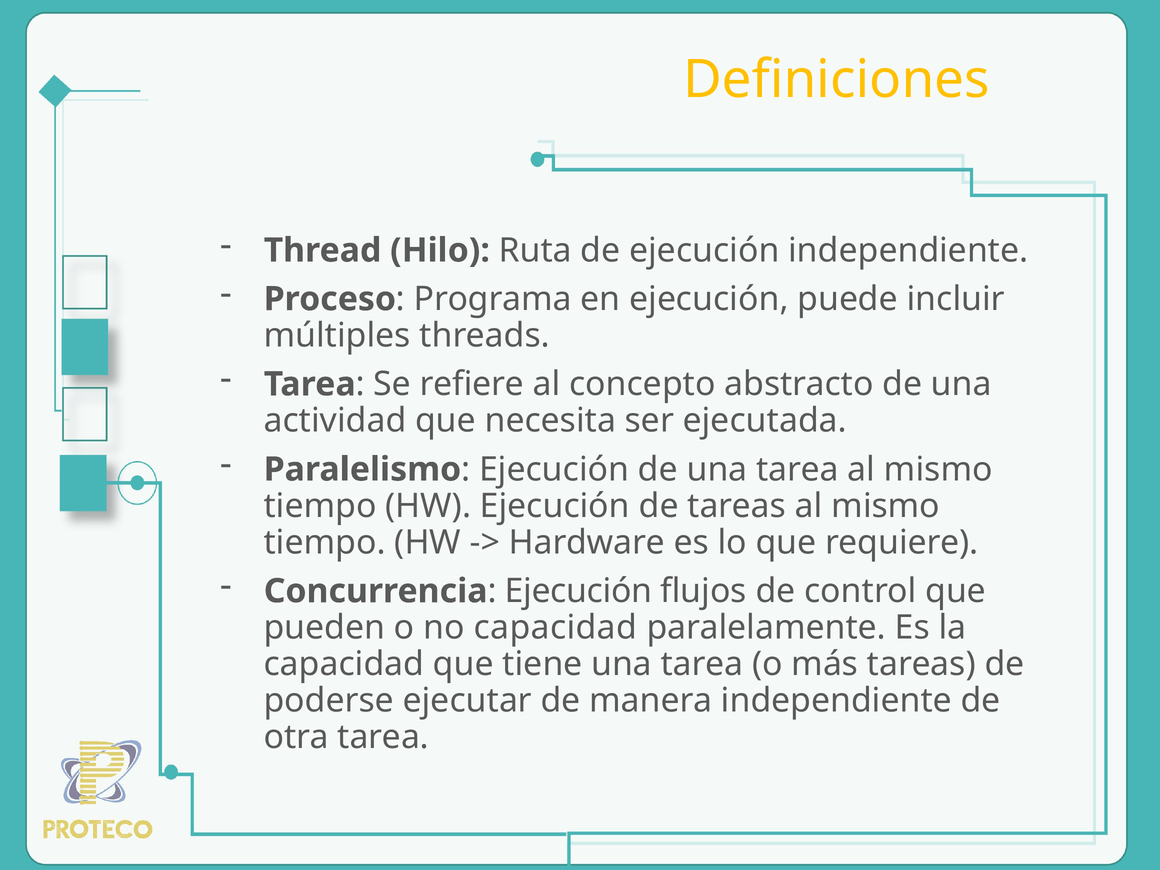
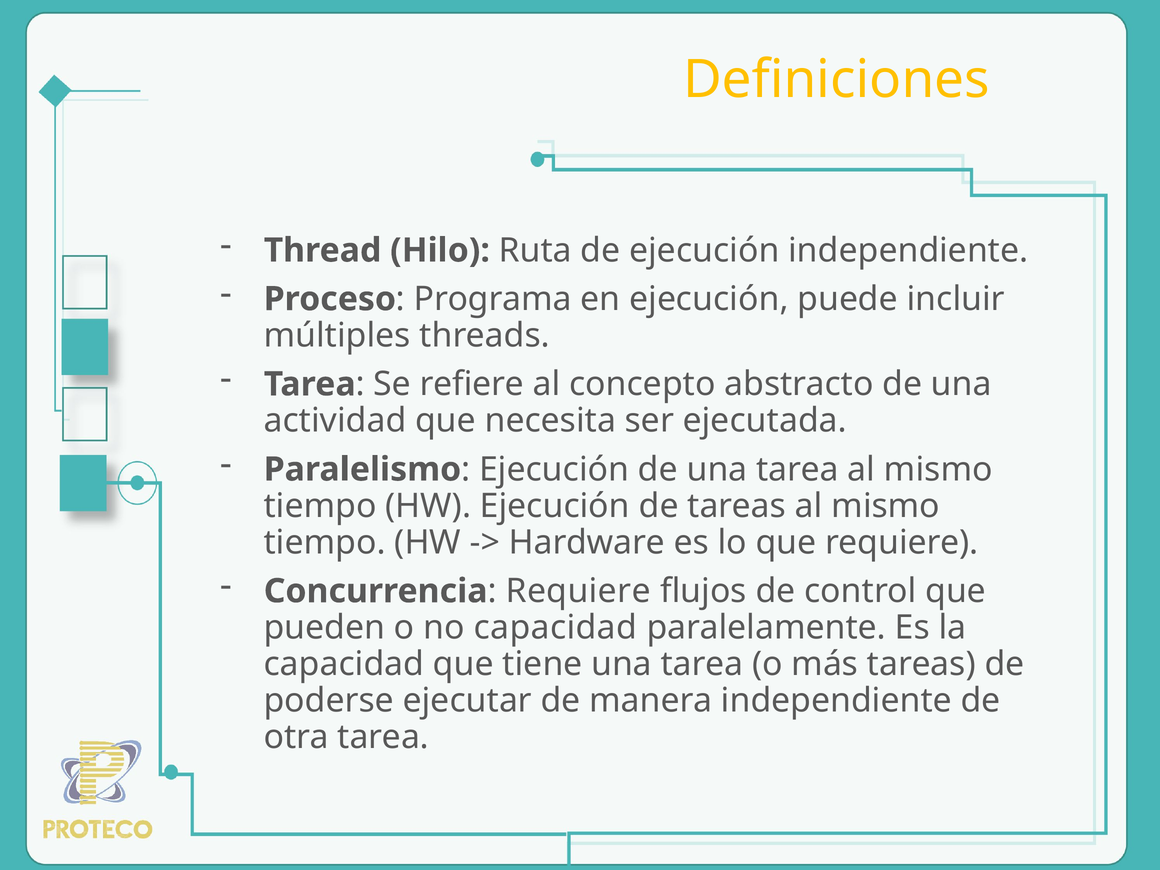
Ejecución: Ejecución -> Requiere (578, 591)
